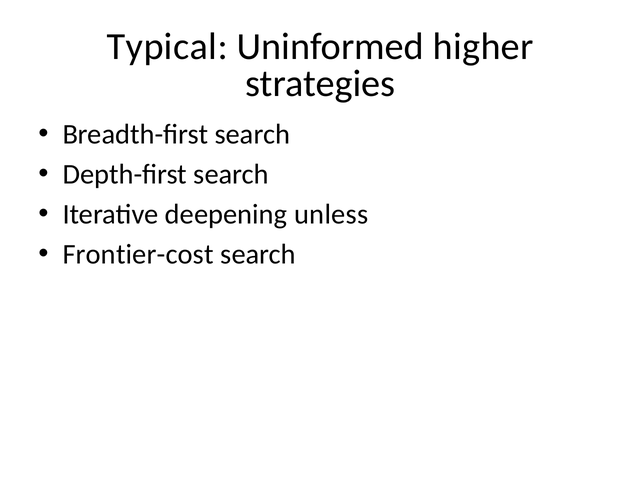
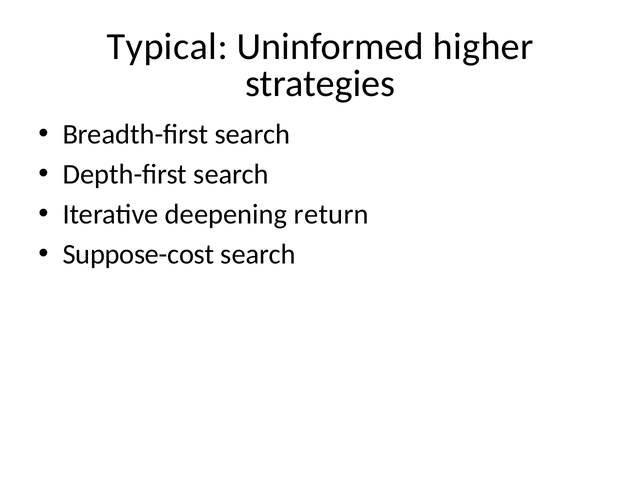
unless: unless -> return (331, 214)
Frontier-cost: Frontier-cost -> Suppose-cost (138, 254)
